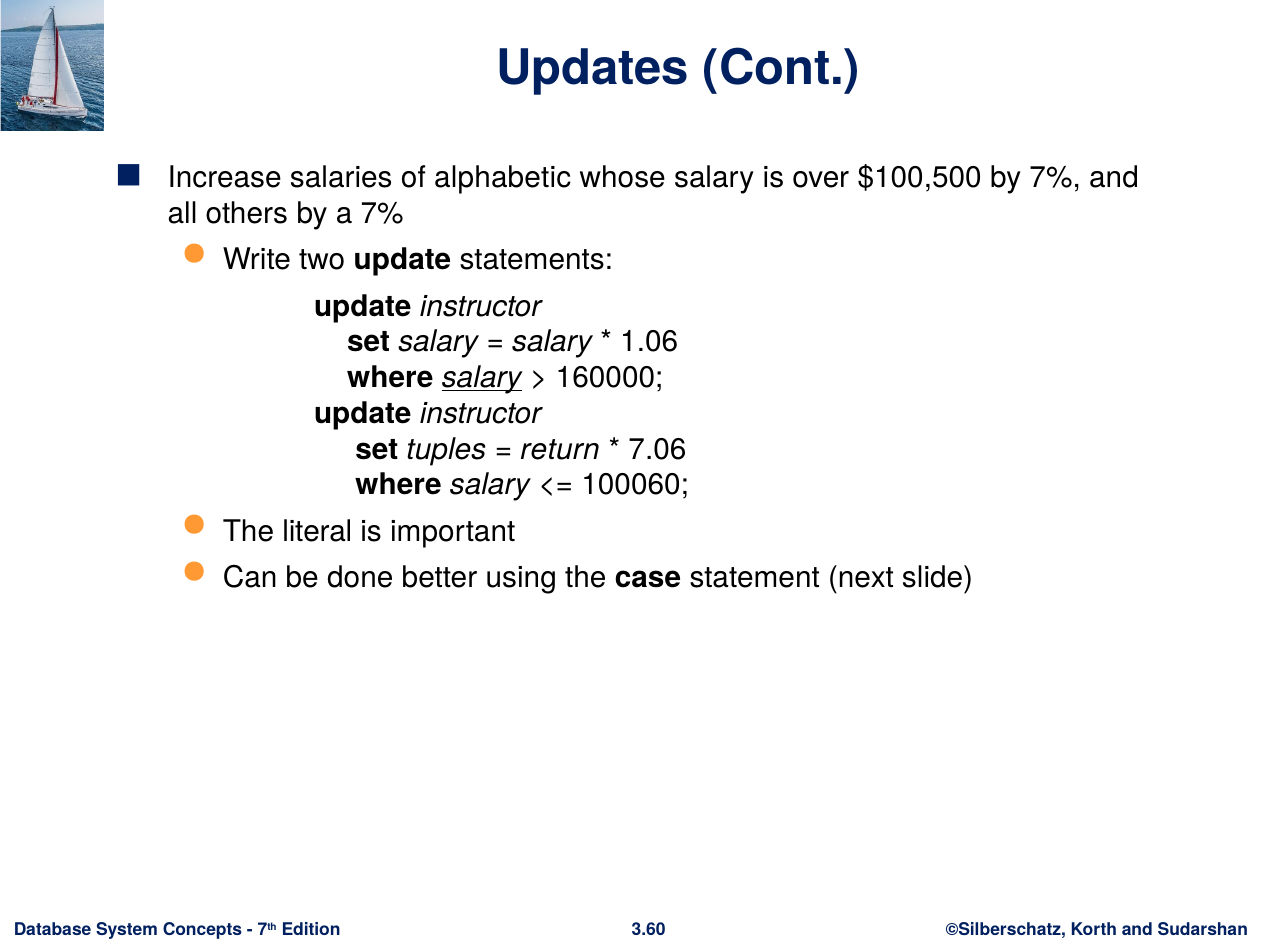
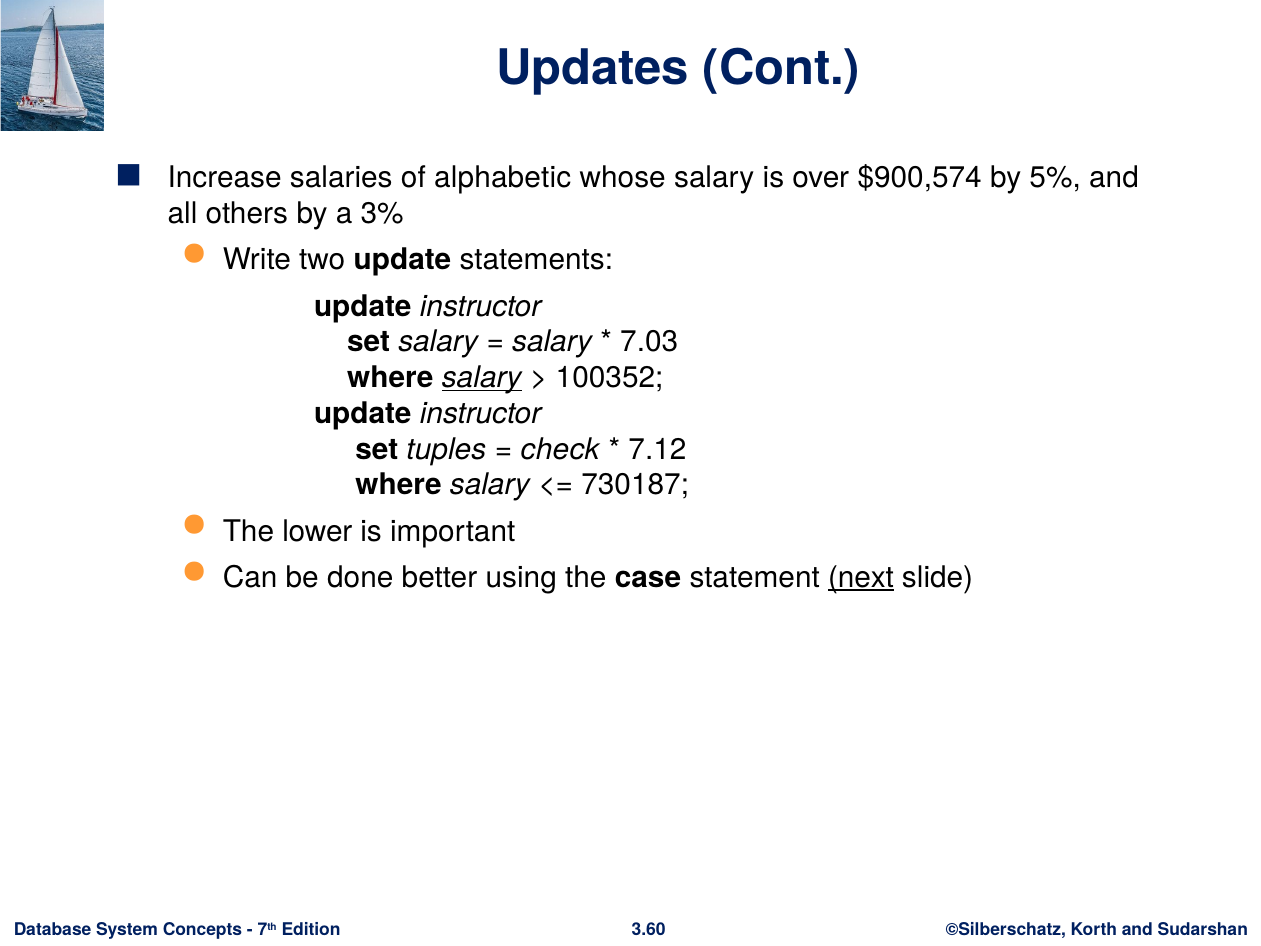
$100,500: $100,500 -> $900,574 (920, 178)
by 7%: 7% -> 5% (1055, 178)
a 7%: 7% -> 3% (382, 214)
1.06: 1.06 -> 7.03 (649, 342)
160000: 160000 -> 100352 (610, 378)
return: return -> check (560, 449)
7.06: 7.06 -> 7.12 (657, 449)
100060: 100060 -> 730187 (635, 485)
literal: literal -> lower (317, 531)
next underline: none -> present (861, 577)
